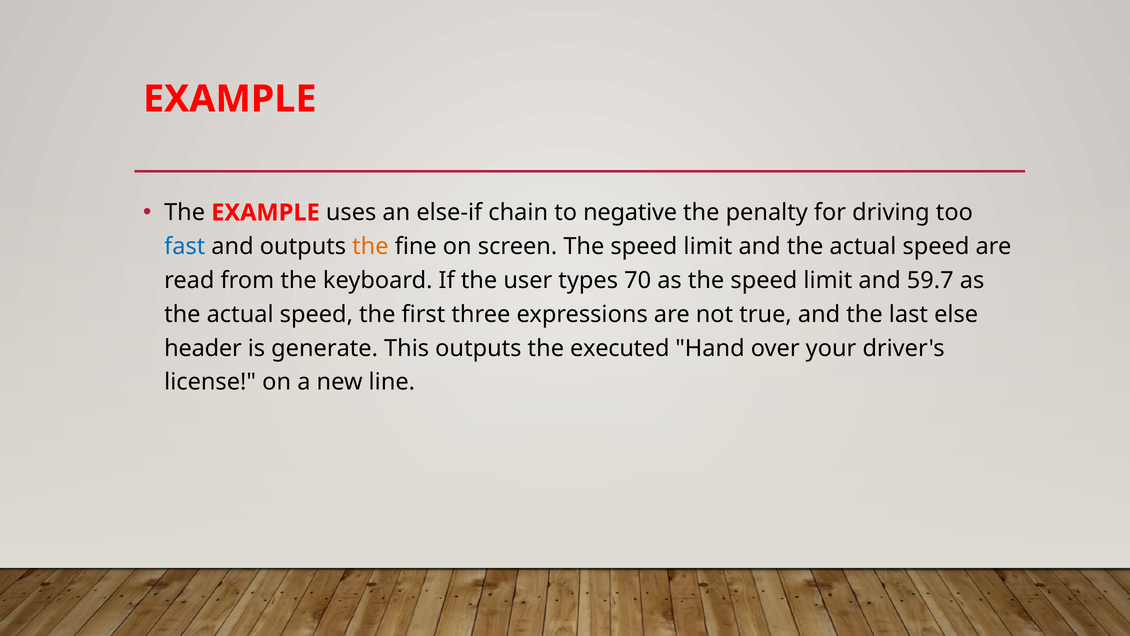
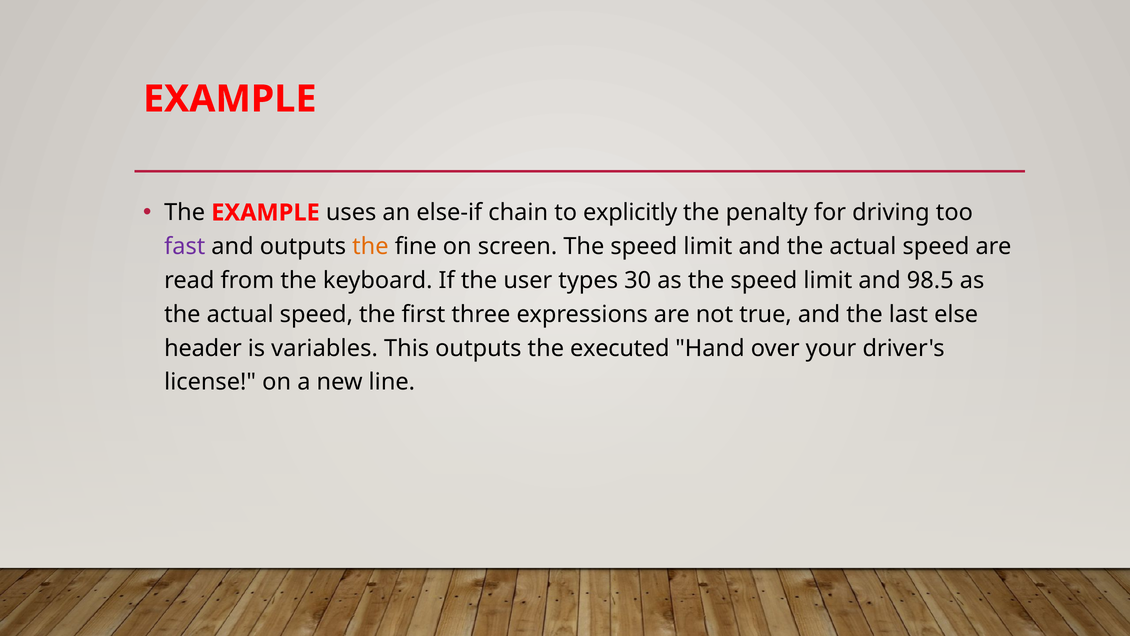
negative: negative -> explicitly (630, 212)
fast colour: blue -> purple (185, 246)
70: 70 -> 30 (638, 280)
59.7: 59.7 -> 98.5 (930, 280)
generate: generate -> variables (325, 348)
